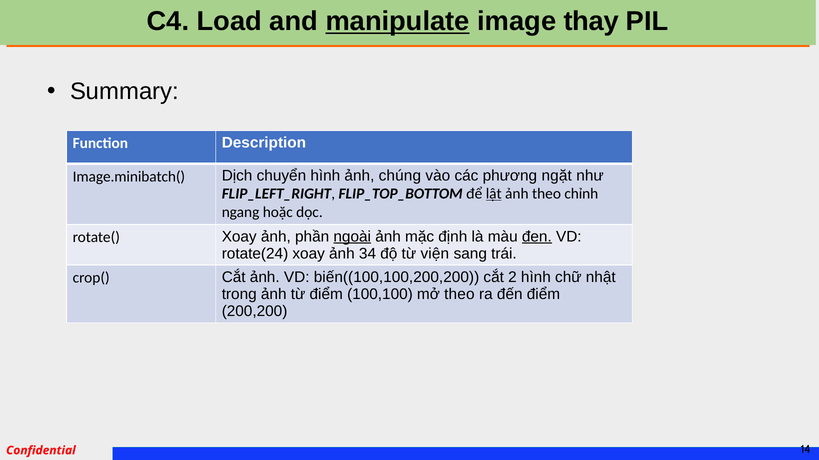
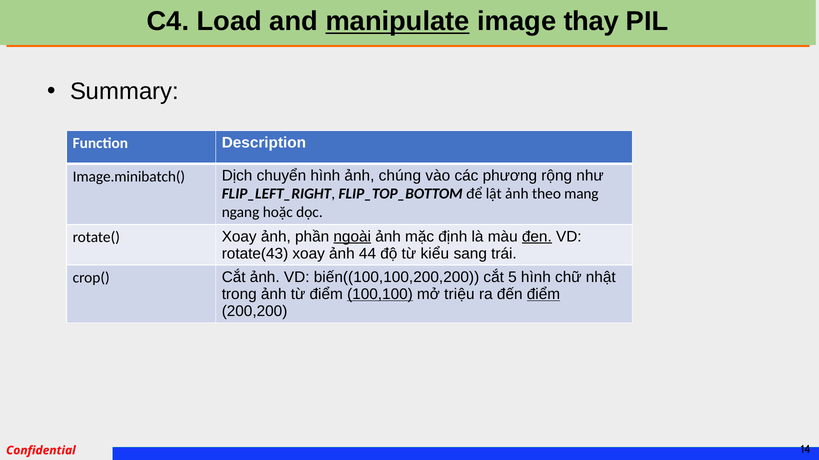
ngặt: ngặt -> rộng (557, 176)
lật underline: present -> none (494, 194)
chỉnh: chỉnh -> mang (581, 194)
rotate(24: rotate(24 -> rotate(43 (255, 254)
34: 34 -> 44 (368, 254)
viện: viện -> kiểu (435, 254)
2: 2 -> 5 (512, 277)
100,100 underline: none -> present (380, 295)
mở theo: theo -> triệu (459, 295)
điểm underline: none -> present (543, 295)
